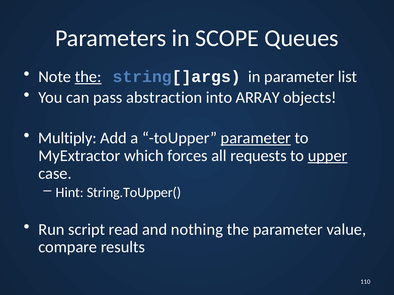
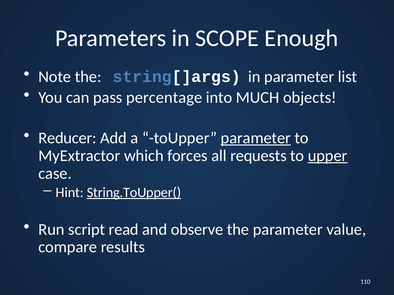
Queues: Queues -> Enough (301, 38)
the underline: present -> none (88, 77)
abstraction: abstraction -> percentage (164, 98)
ARRAY: ARRAY -> MUCH (258, 98)
Multiply: Multiply -> Reducer (67, 138)
String.ToUpper( underline: none -> present (134, 193)
nothing: nothing -> observe (197, 230)
